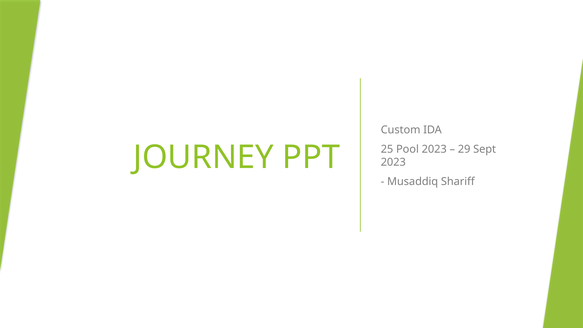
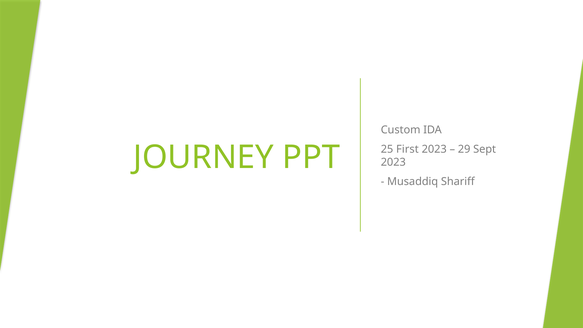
Pool: Pool -> First (407, 149)
